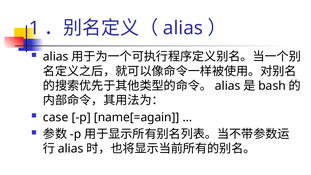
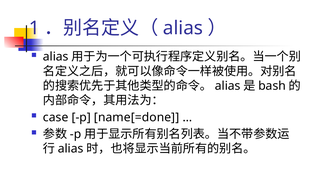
name[=again: name[=again -> name[=done (137, 117)
